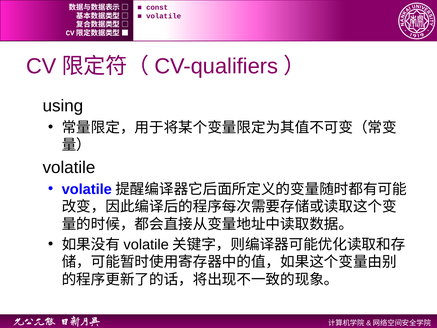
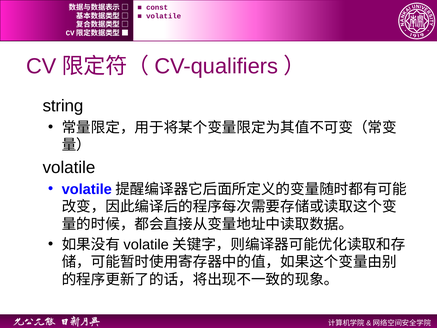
using: using -> string (63, 106)
